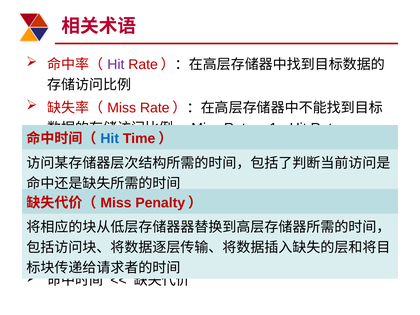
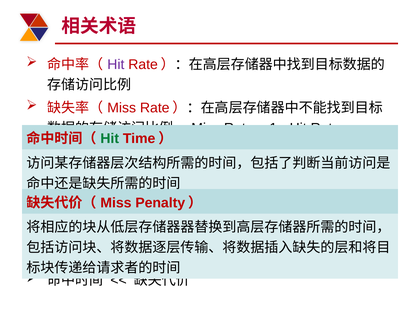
Hit colour: blue -> green (110, 139)
